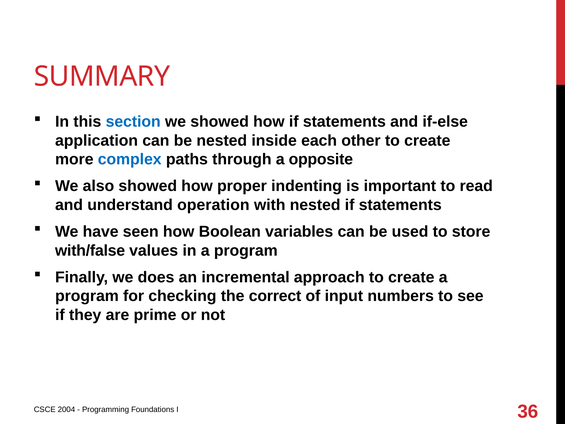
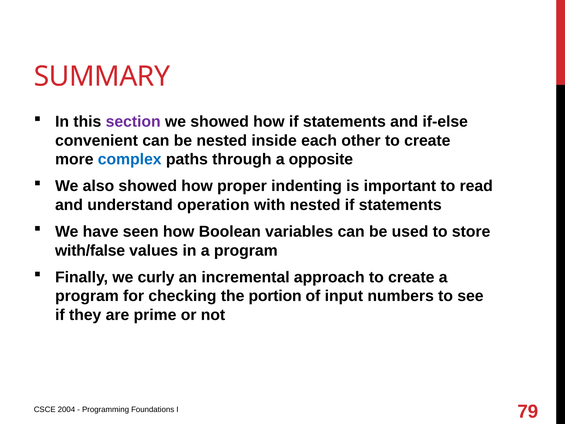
section colour: blue -> purple (133, 122)
application: application -> convenient (97, 140)
does: does -> curly (156, 277)
correct: correct -> portion (275, 296)
36: 36 -> 79 (528, 411)
